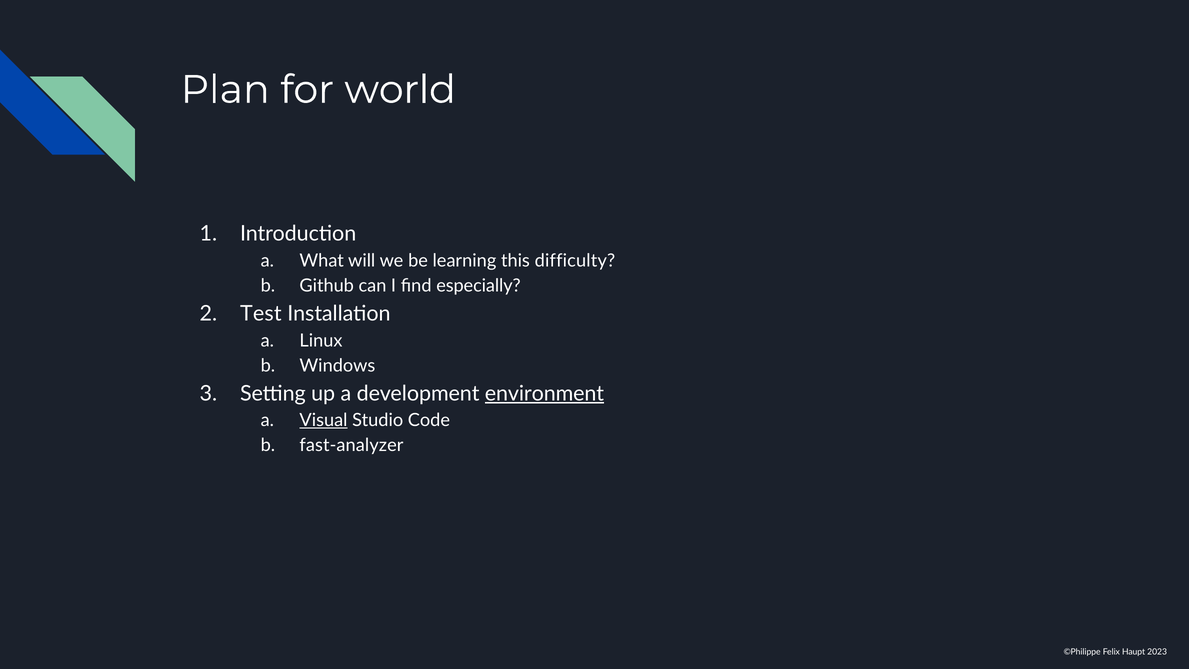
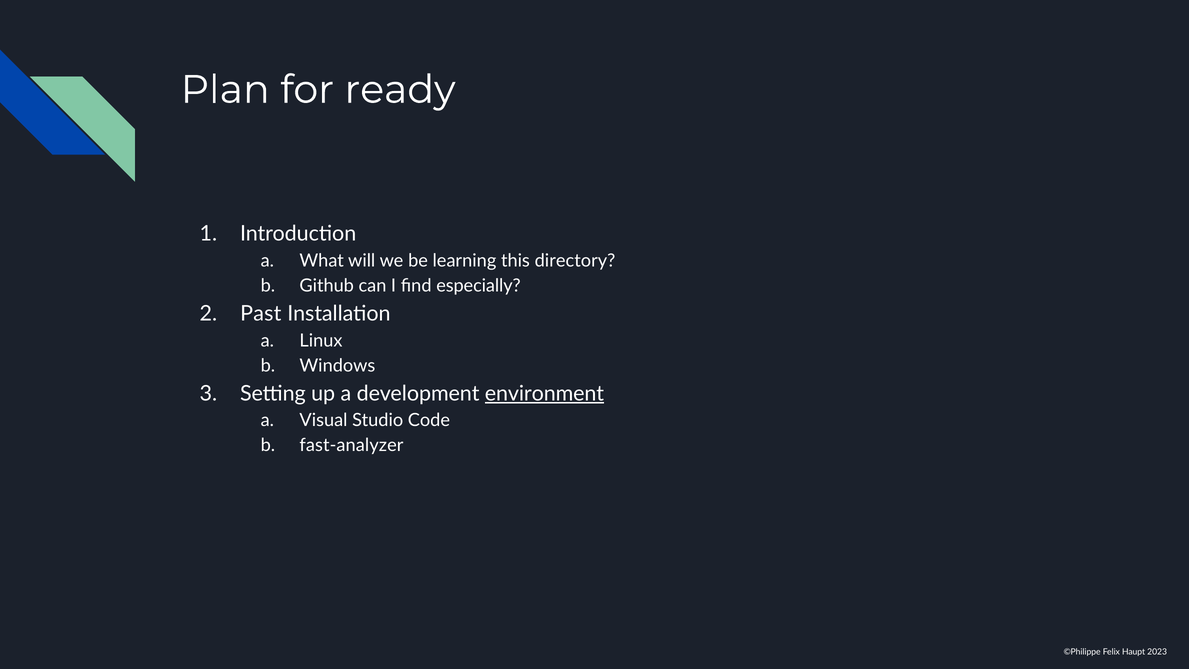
world: world -> ready (400, 90)
difficulty: difficulty -> directory (575, 261)
Test: Test -> Past (261, 314)
Visual underline: present -> none (324, 420)
